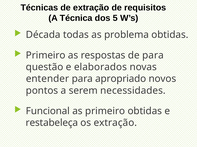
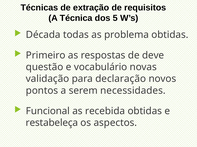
de para: para -> deve (153, 55)
elaborados: elaborados -> vocabulário (101, 67)
entender: entender -> validação (48, 79)
apropriado: apropriado -> declaração (121, 79)
as primeiro: primeiro -> recebida (105, 112)
os extração: extração -> aspectos (115, 123)
